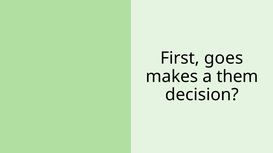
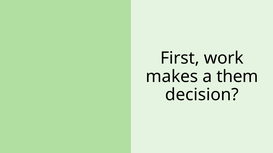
goes: goes -> work (224, 58)
